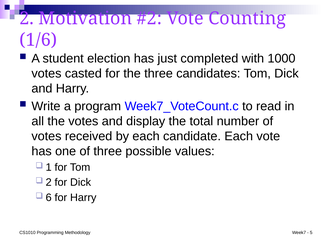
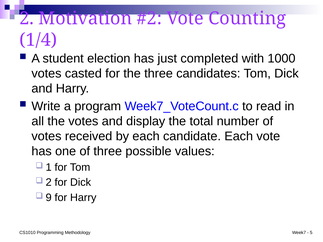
1/6: 1/6 -> 1/4 (38, 40)
6: 6 -> 9 (49, 198)
